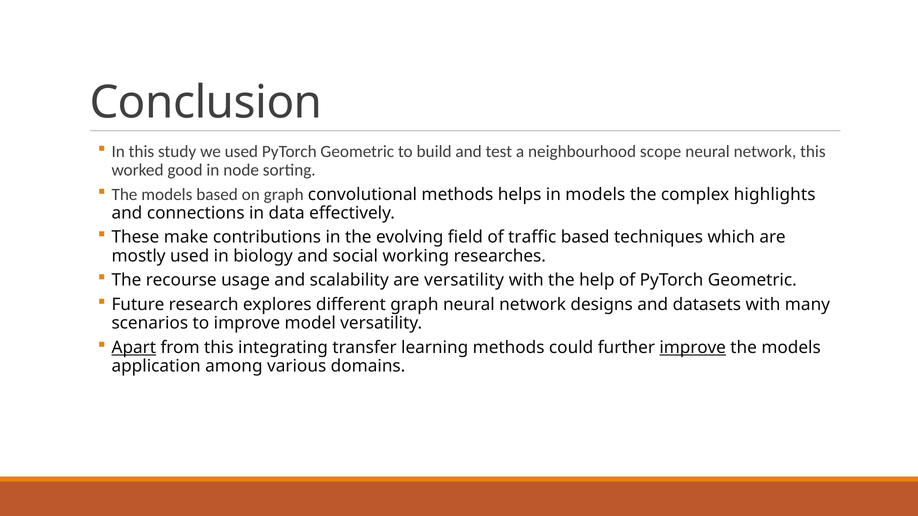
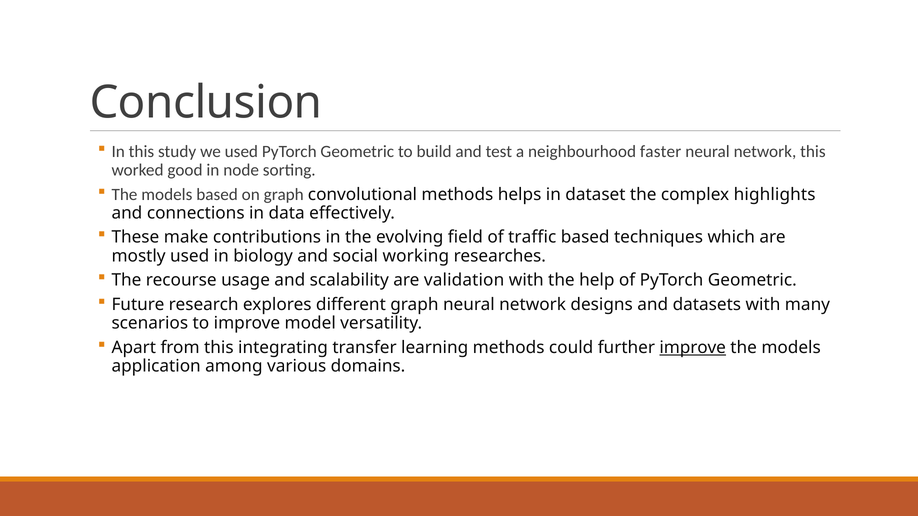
scope: scope -> faster (661, 152)
in models: models -> dataset (595, 195)
are versatility: versatility -> validation (464, 280)
Apart underline: present -> none (134, 348)
